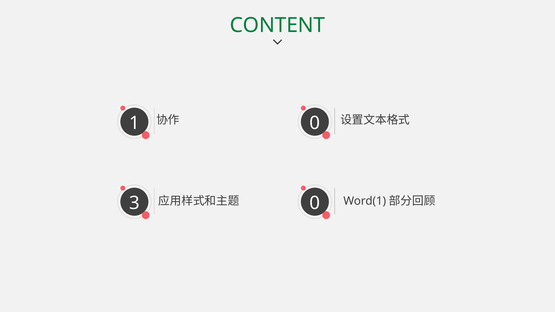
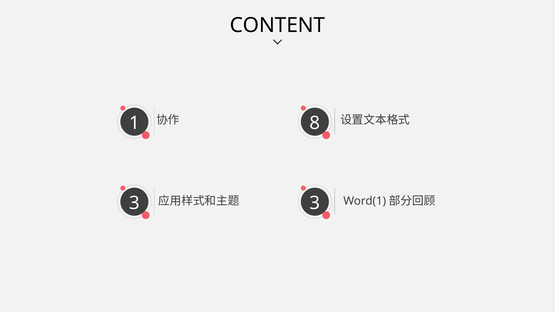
CONTENT colour: green -> black (278, 25)
0: 0 -> 8 (315, 123)
0: 0 -> 3 (315, 203)
